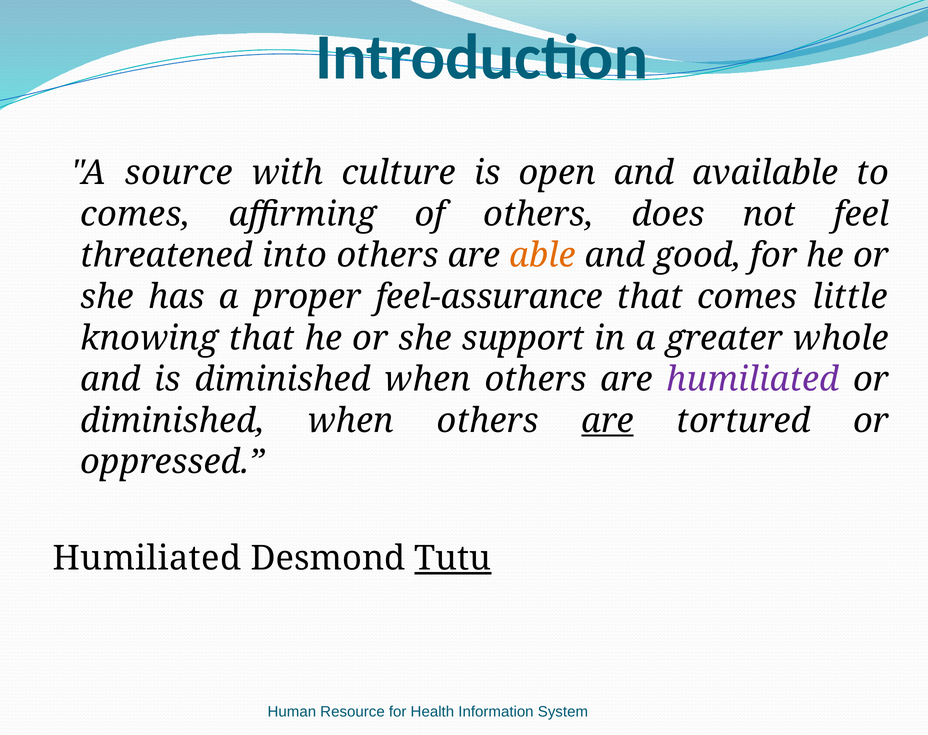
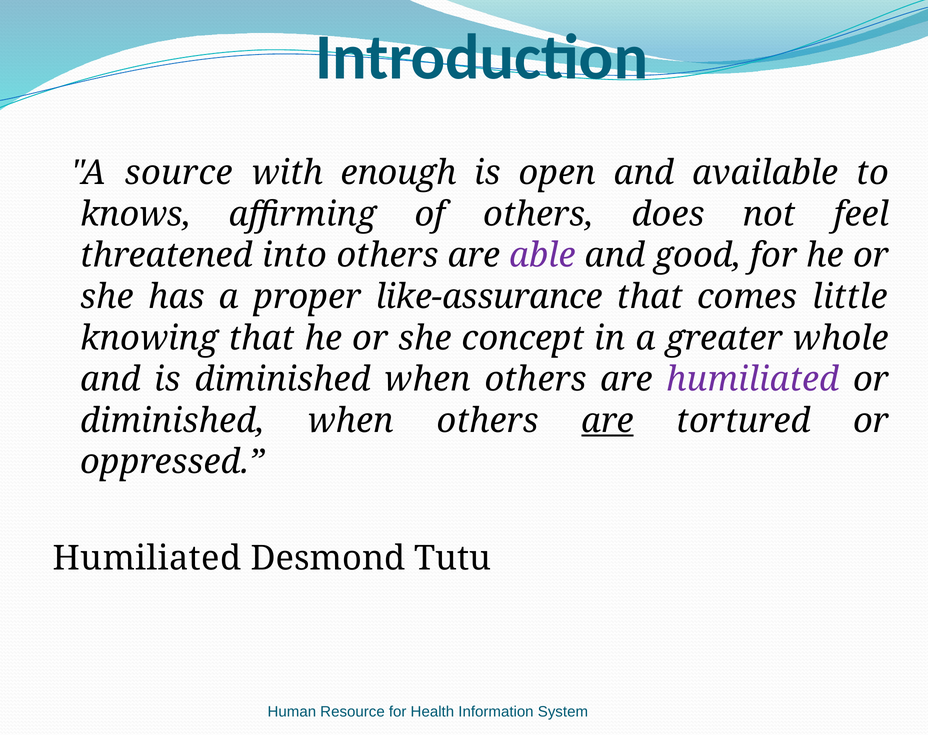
culture: culture -> enough (399, 173)
comes: comes -> knows (136, 214)
able colour: orange -> purple (542, 255)
feel-assurance: feel-assurance -> like-assurance (489, 297)
support: support -> concept (523, 338)
Tutu underline: present -> none (453, 558)
